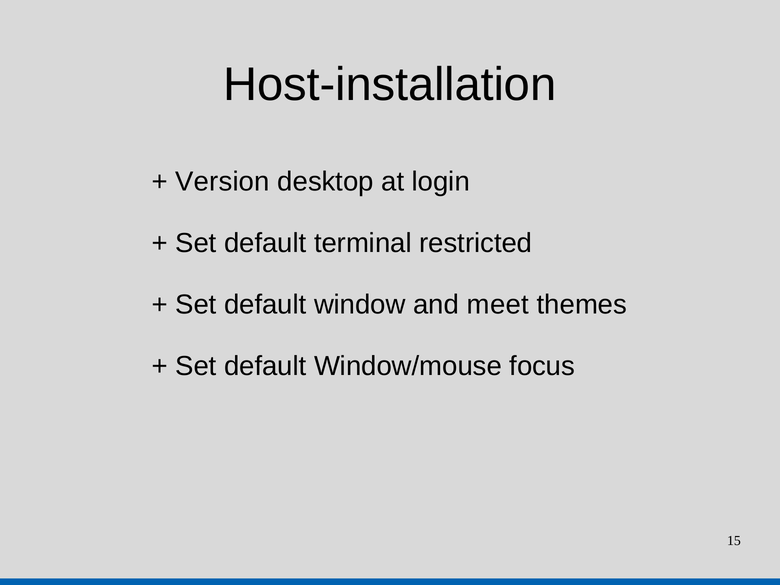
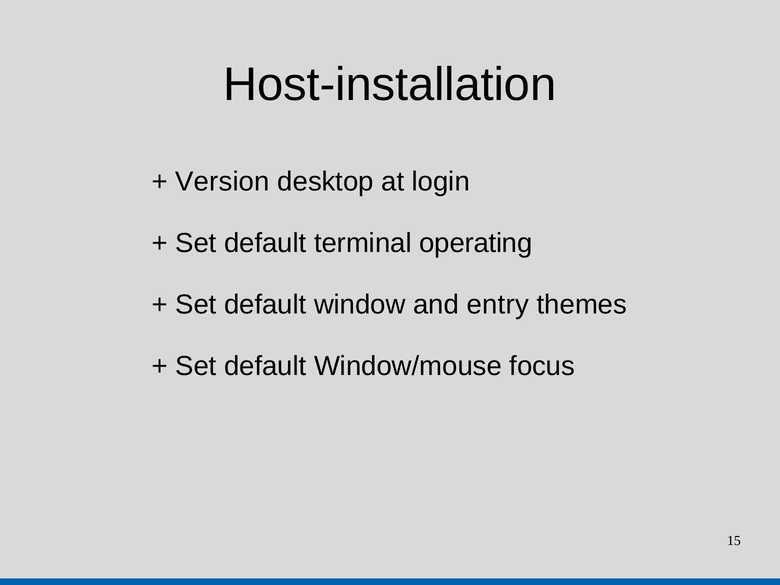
restricted: restricted -> operating (476, 243)
meet: meet -> entry (498, 305)
